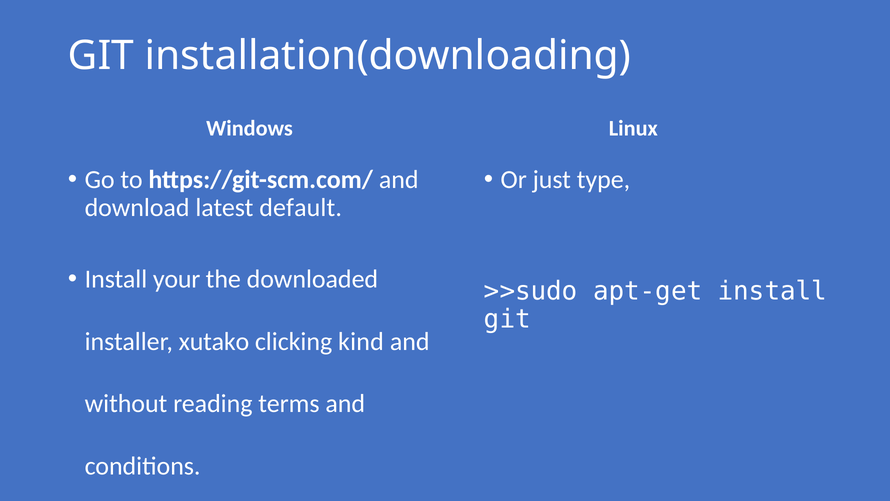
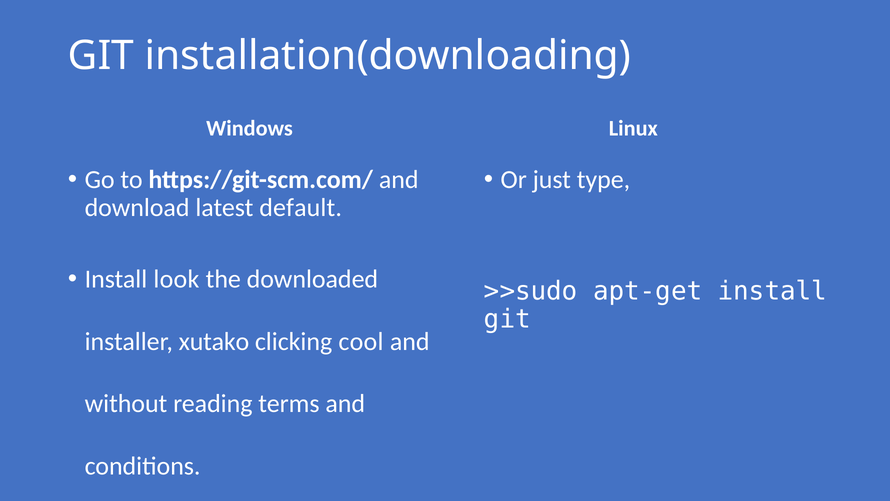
your: your -> look (176, 279)
kind: kind -> cool (361, 341)
